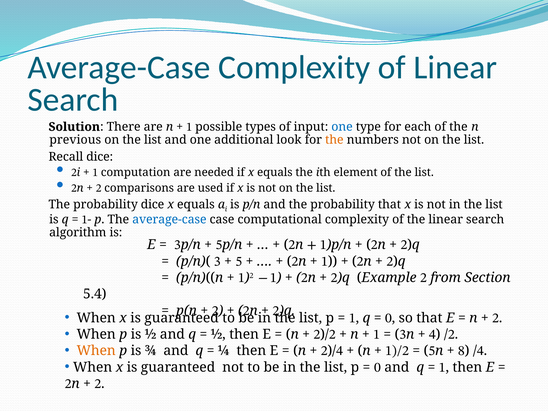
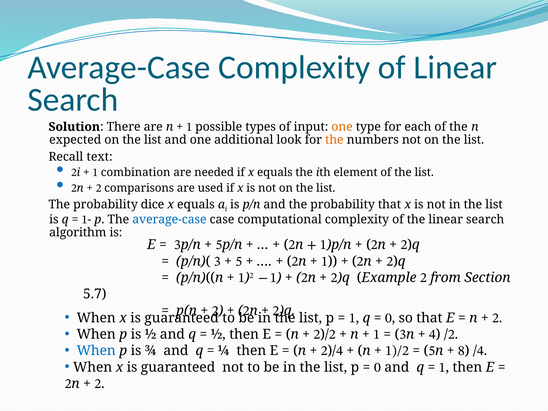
one colour: blue -> orange (342, 127)
previous: previous -> expected (75, 140)
Recall dice: dice -> text (100, 157)
computation: computation -> combination (136, 173)
5.4: 5.4 -> 5.7 (95, 294)
When colour: orange -> blue (96, 351)
